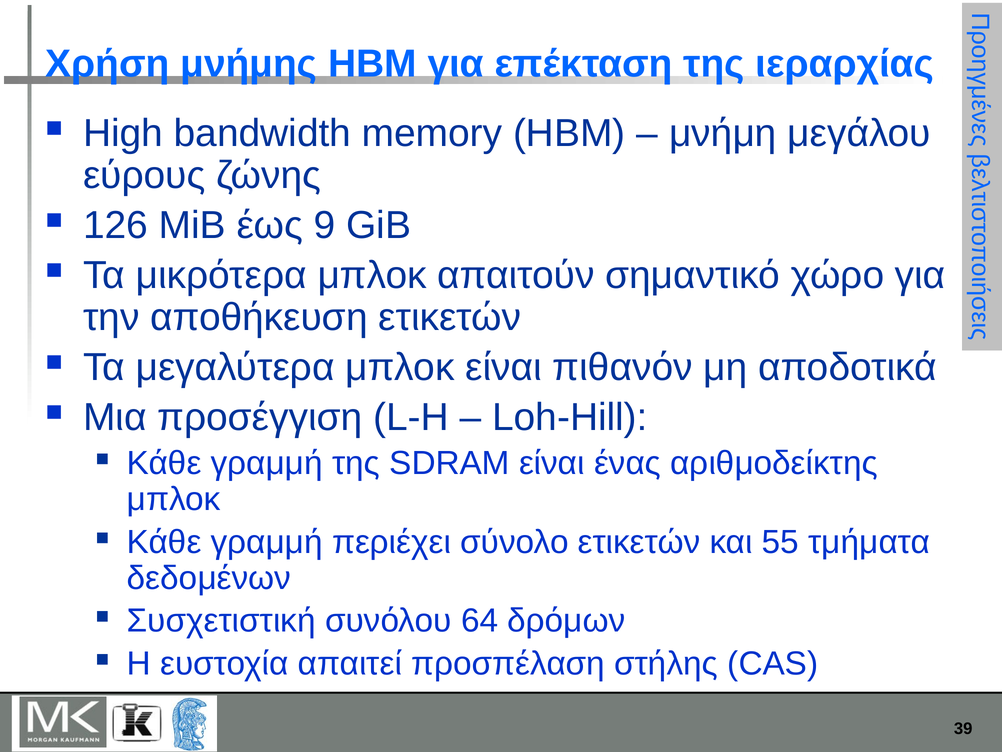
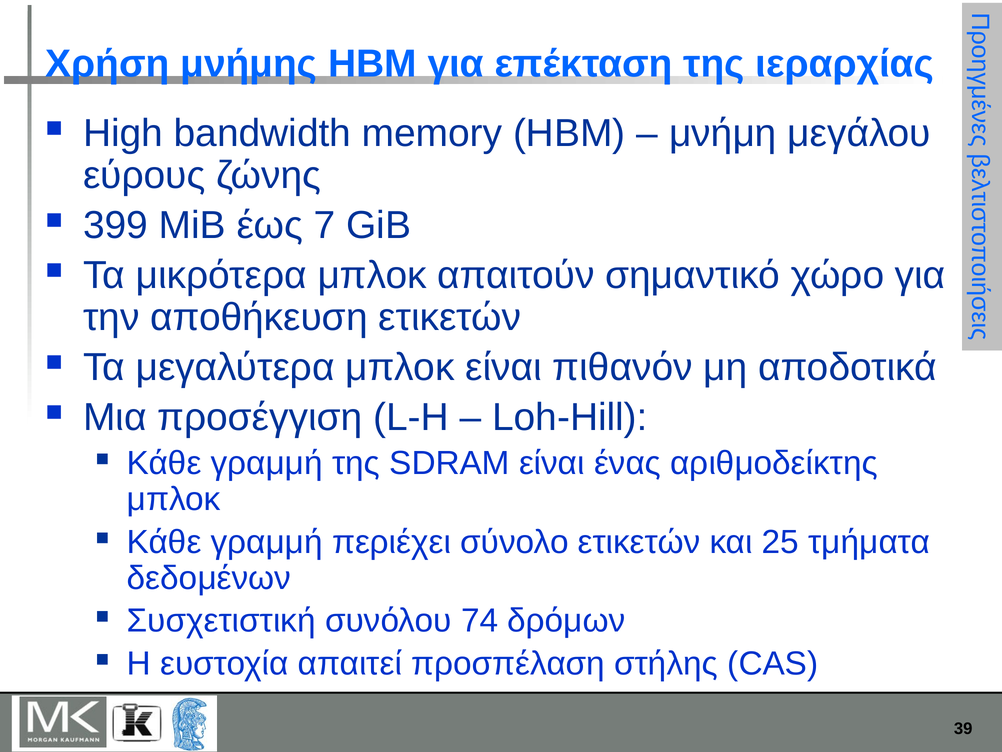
126: 126 -> 399 (116, 225)
9: 9 -> 7 (325, 225)
55: 55 -> 25 (780, 542)
64: 64 -> 74 (480, 620)
